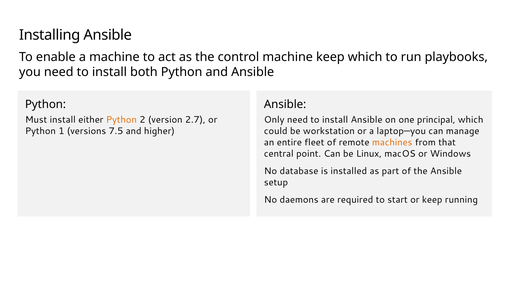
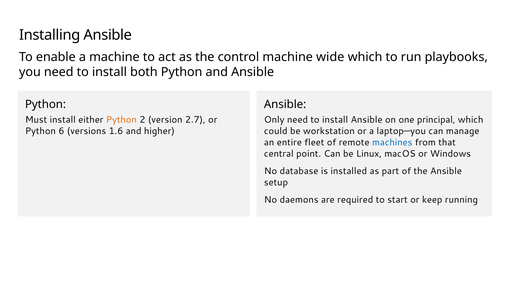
machine keep: keep -> wide (330, 57)
1: 1 -> 6 (61, 131)
7.5: 7.5 -> 1.6 (116, 131)
machines colour: orange -> blue (392, 142)
